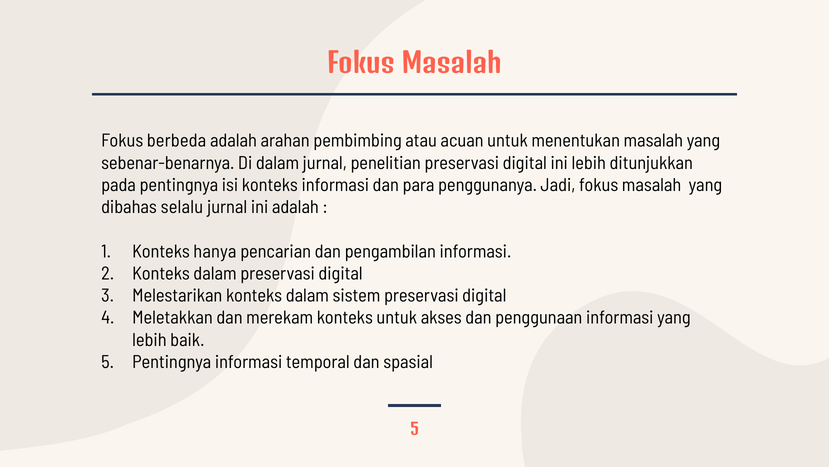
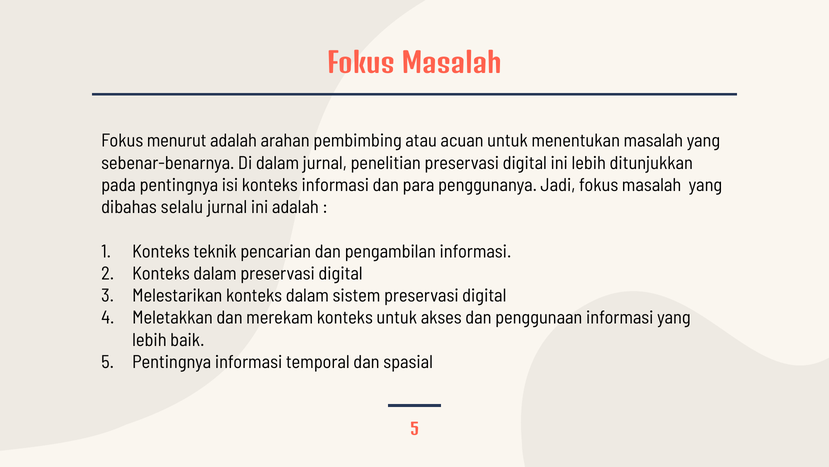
berbeda: berbeda -> menurut (177, 141)
hanya: hanya -> teknik (215, 251)
